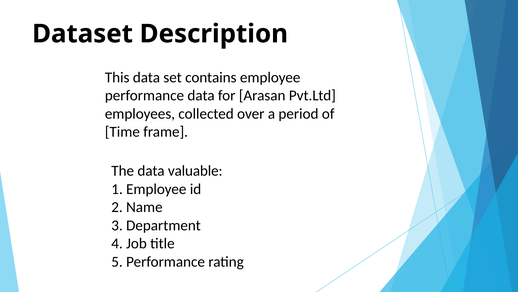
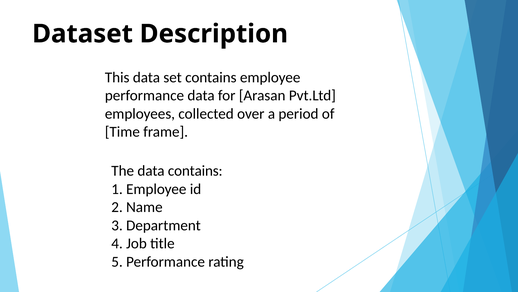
data valuable: valuable -> contains (195, 170)
